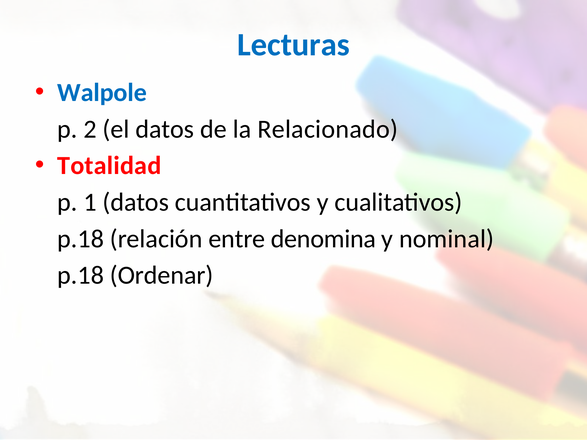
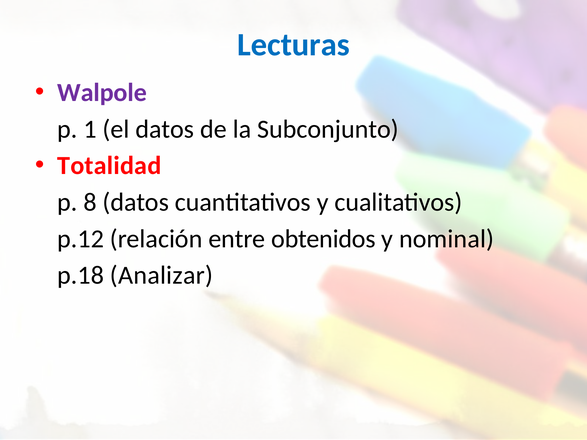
Walpole colour: blue -> purple (102, 93)
2: 2 -> 1 (90, 129)
Relacionado: Relacionado -> Subconjunto (328, 129)
1: 1 -> 8 (90, 202)
p.18: p.18 -> p.12 (81, 239)
denomina: denomina -> obtenidos (323, 239)
Ordenar: Ordenar -> Analizar (162, 275)
